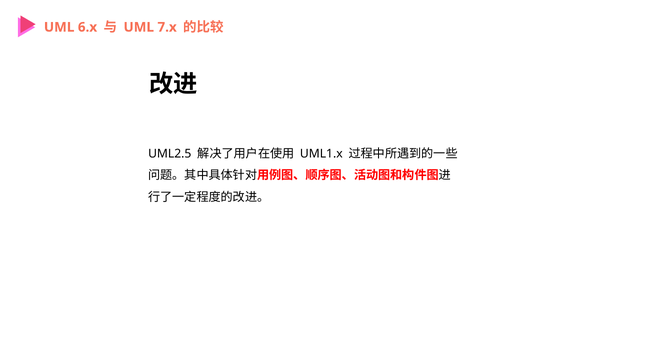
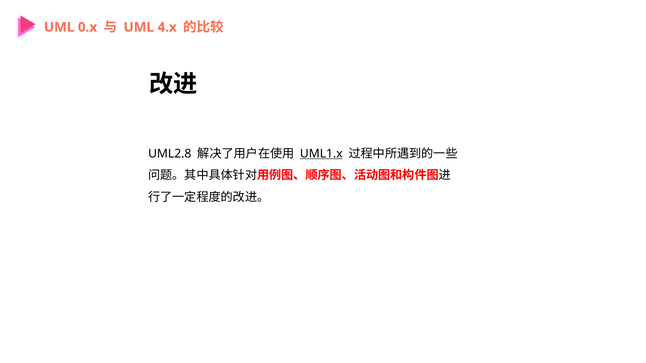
6.x: 6.x -> 0.x (87, 27)
7.x: 7.x -> 4.x (167, 27)
UML2.5: UML2.5 -> UML2.8 (170, 154)
UML1.x underline: none -> present (321, 154)
